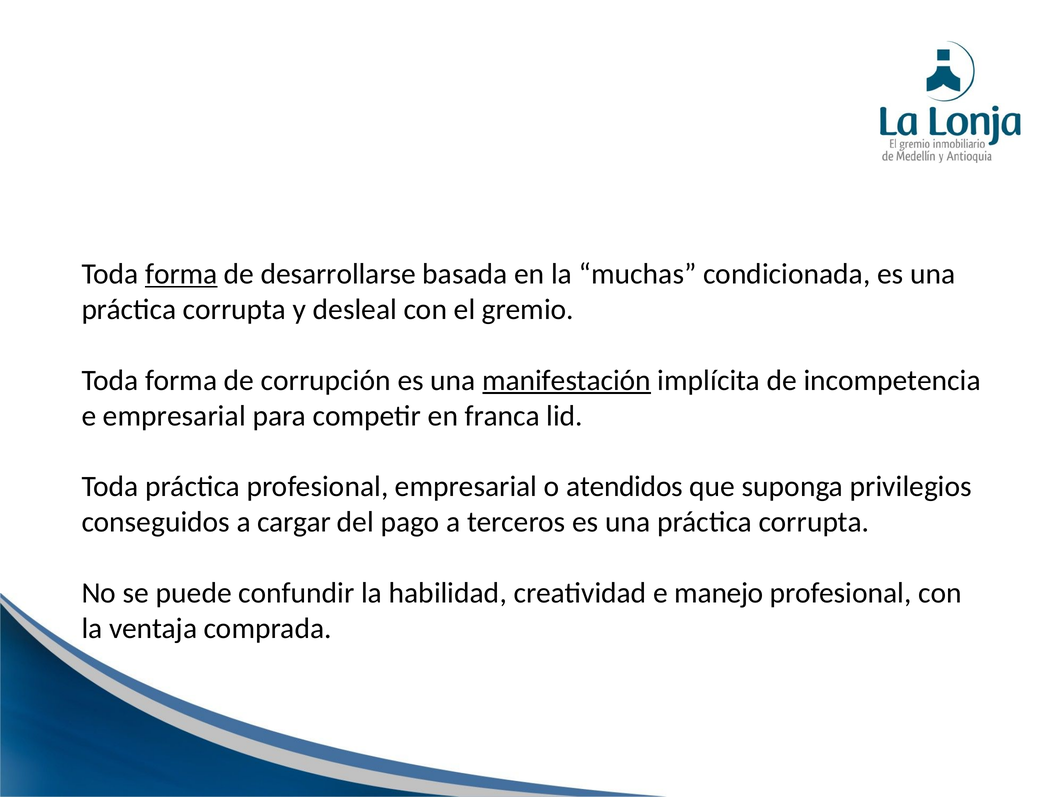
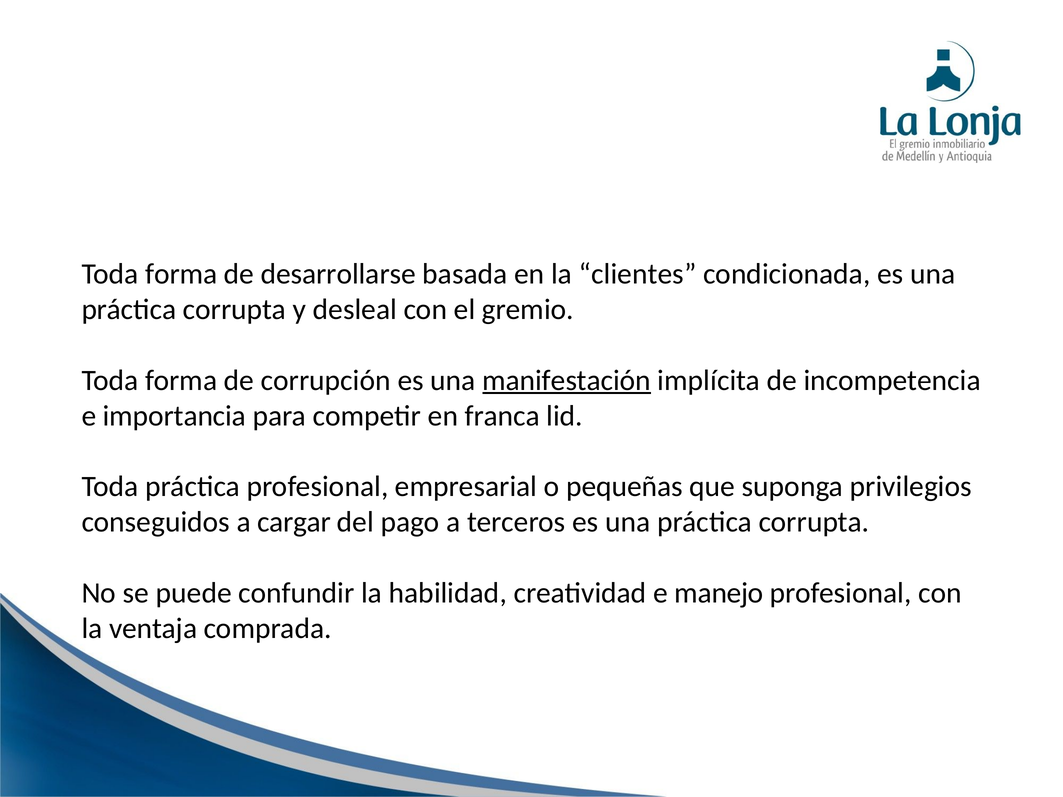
forma underline: present -> none (181, 274)
muchas: muchas -> clientes (638, 274)
e empresarial: empresarial -> importancia (174, 416)
atendidos: atendidos -> pequeñas (625, 487)
